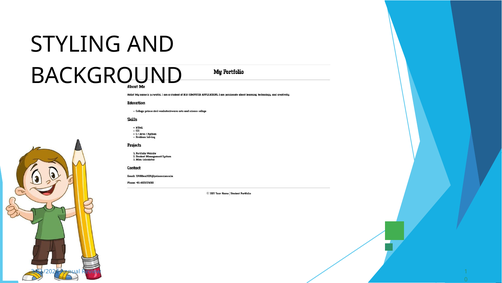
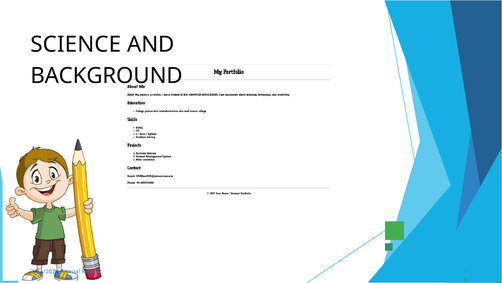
STYLING: STYLING -> SCIENCE (76, 44)
